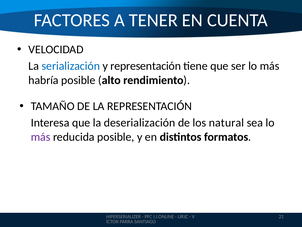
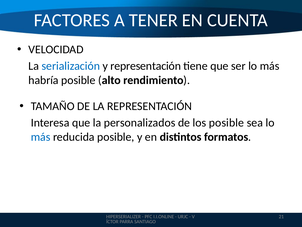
deserialización: deserialización -> personalizados (140, 123)
los natural: natural -> posible (226, 123)
más colour: purple -> blue (41, 137)
